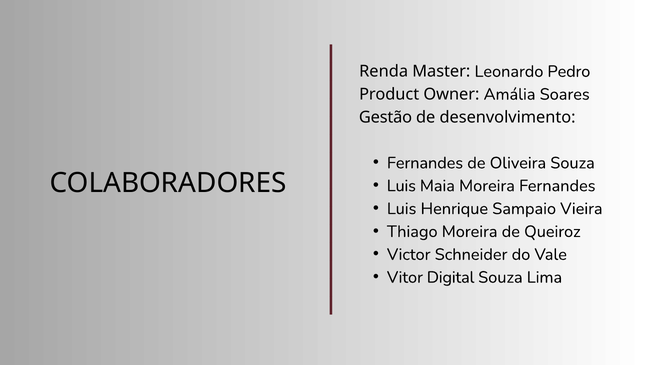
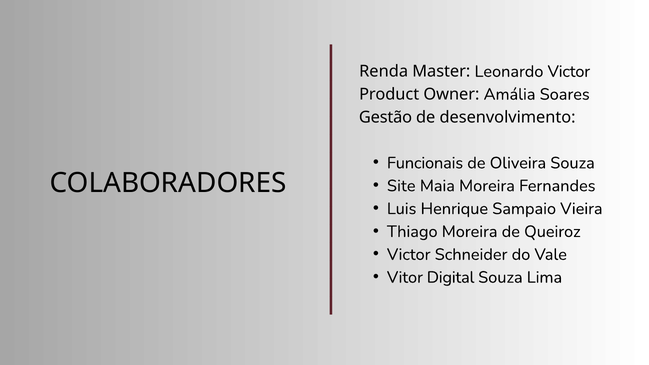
Leonardo Pedro: Pedro -> Victor (569, 71)
Fernandes: Fernandes -> Funcionais (425, 163)
Luis: Luis -> Site (401, 186)
